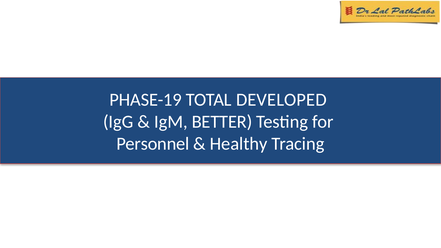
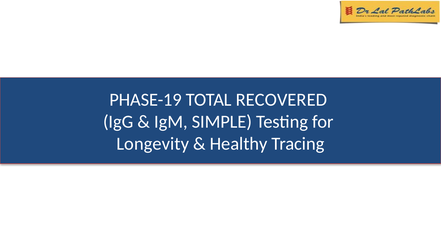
DEVELOPED: DEVELOPED -> RECOVERED (281, 100)
BETTER: BETTER -> SIMPLE (222, 122)
Personnel: Personnel -> Longevity (153, 144)
